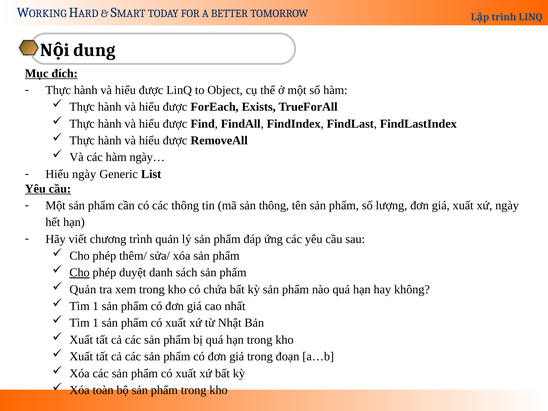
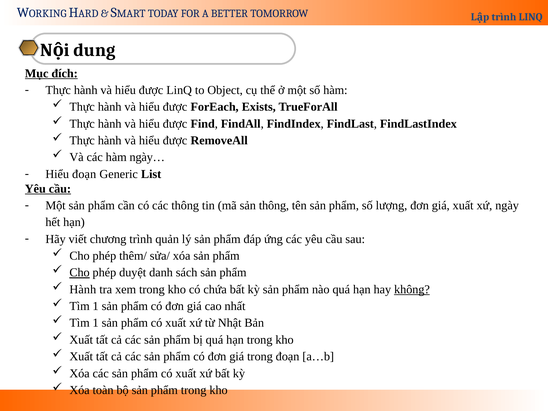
Hiểu ngày: ngày -> đoạn (84, 174)
Quản: Quản -> Hành (83, 289)
không underline: none -> present (412, 289)
